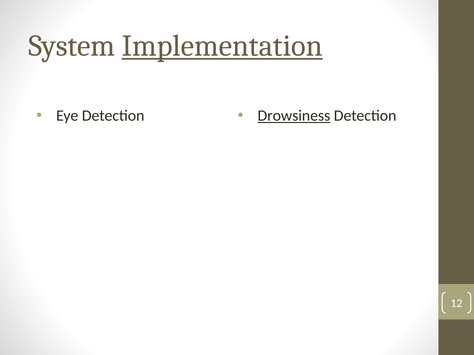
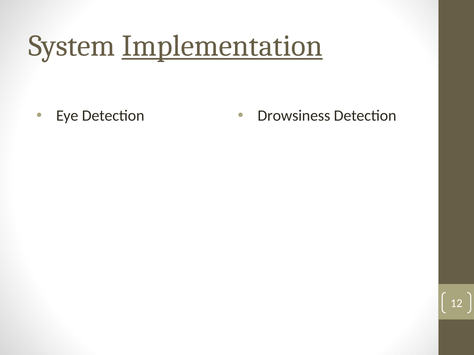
Drowsiness underline: present -> none (294, 116)
